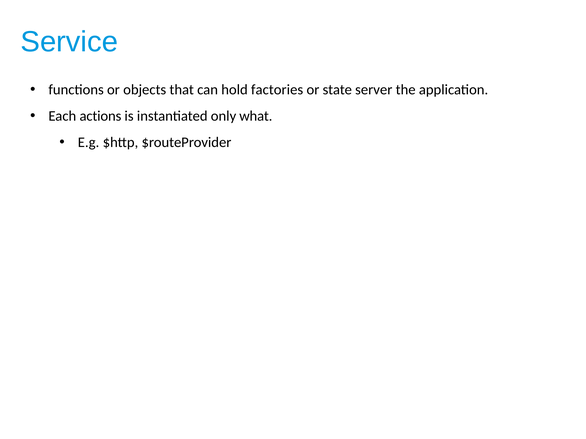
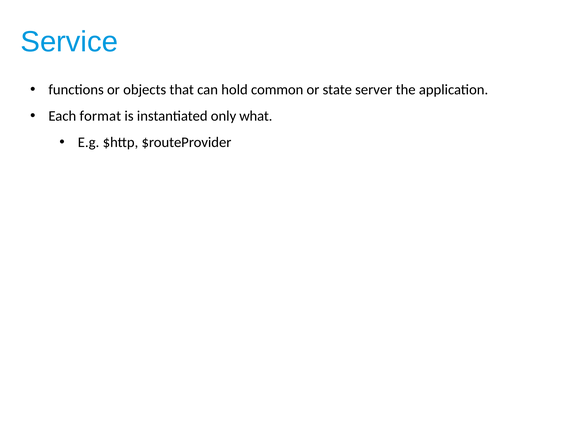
factories: factories -> common (277, 90)
actions: actions -> format (100, 116)
